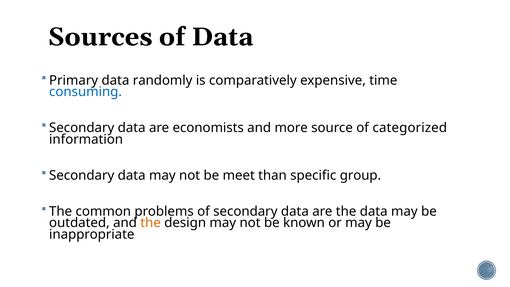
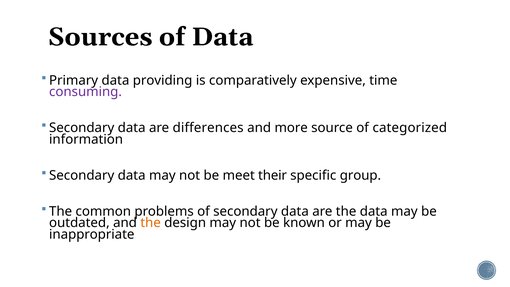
randomly: randomly -> providing (163, 80)
consuming colour: blue -> purple (86, 92)
economists: economists -> differences (208, 128)
than: than -> their (273, 175)
